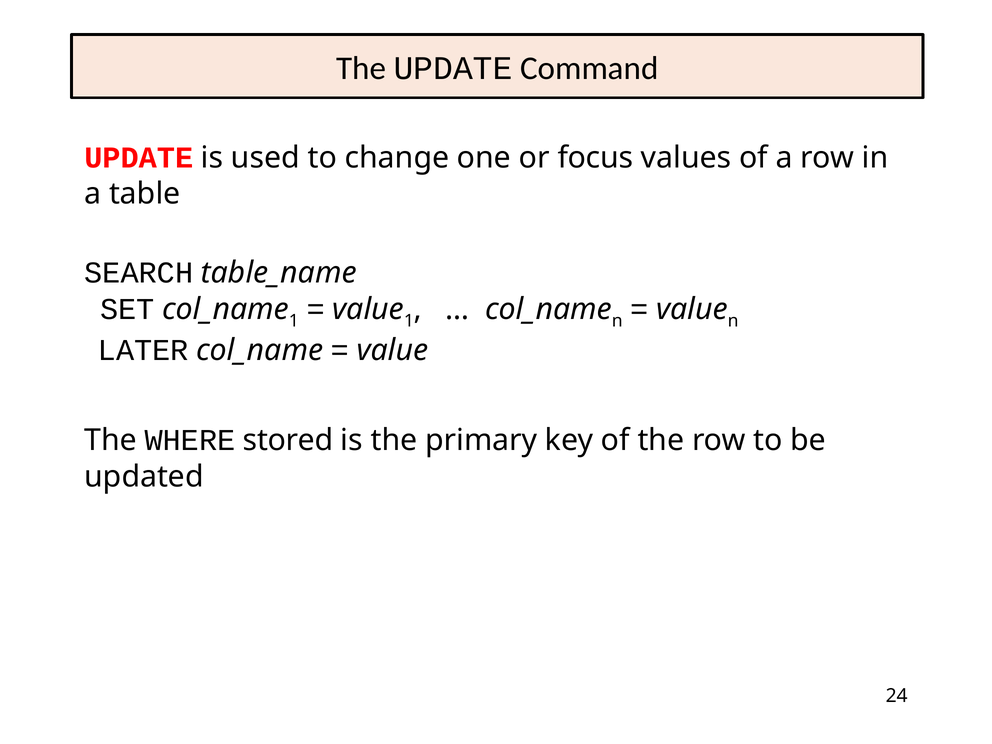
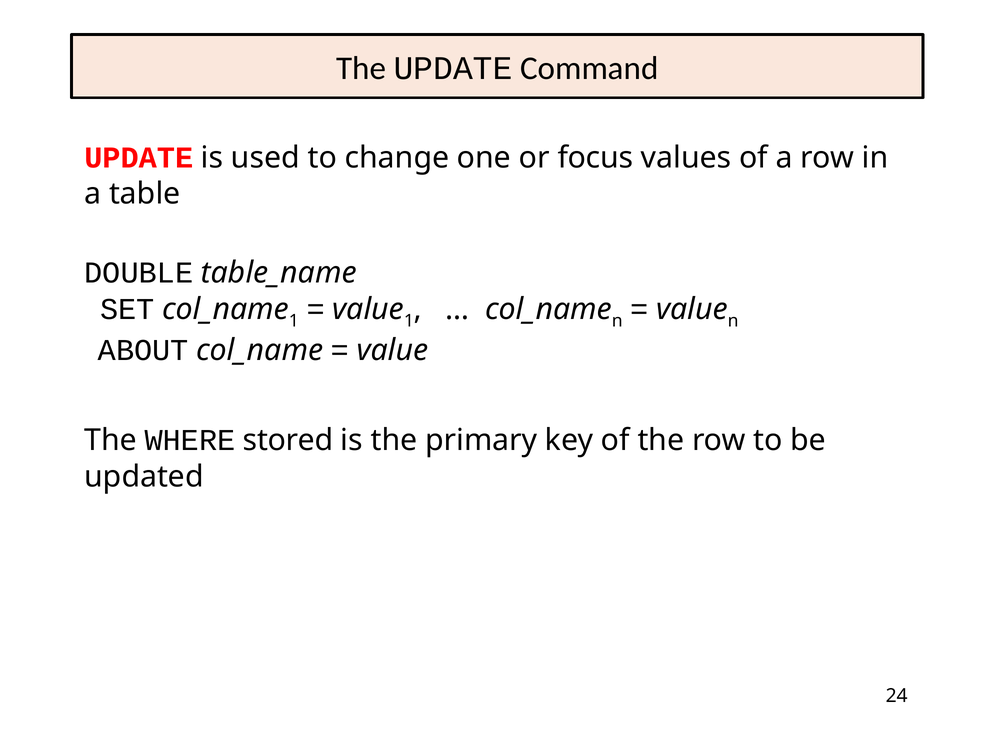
SEARCH: SEARCH -> DOUBLE (139, 273)
LATER: LATER -> ABOUT (143, 350)
